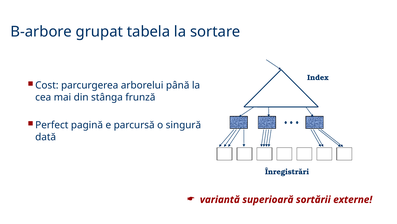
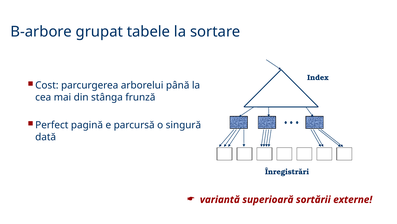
tabela: tabela -> tabele (148, 31)
